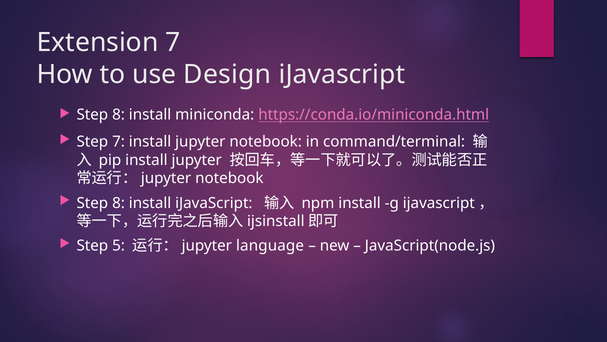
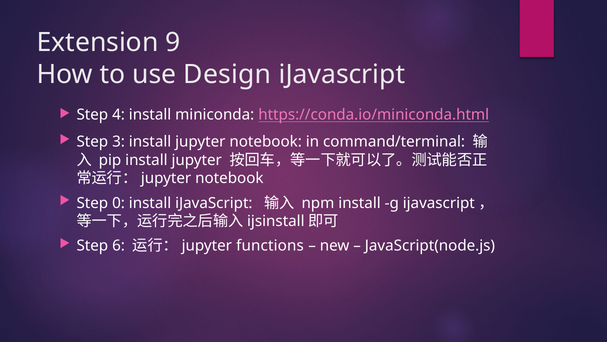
Extension 7: 7 -> 9 (173, 43)
8: 8 -> 4 (119, 115)
Step 7: 7 -> 3 (119, 142)
8: 8 -> 0 (119, 203)
5: 5 -> 6 (119, 245)
language: language -> functions (270, 245)
